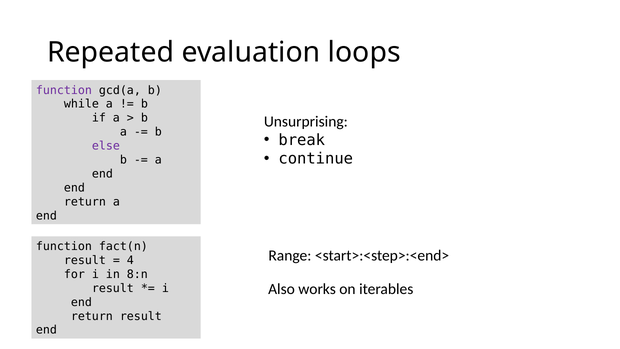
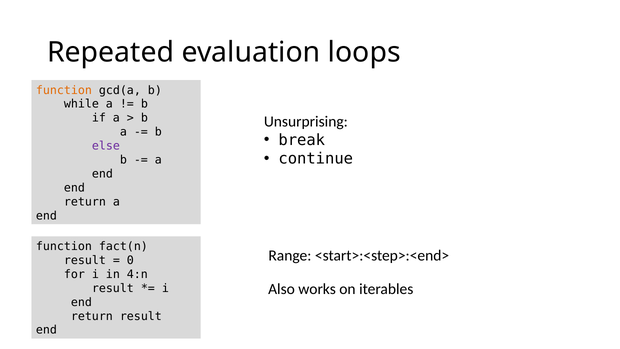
function colour: purple -> orange (64, 90)
4: 4 -> 0 (130, 260)
8:n: 8:n -> 4:n (137, 274)
